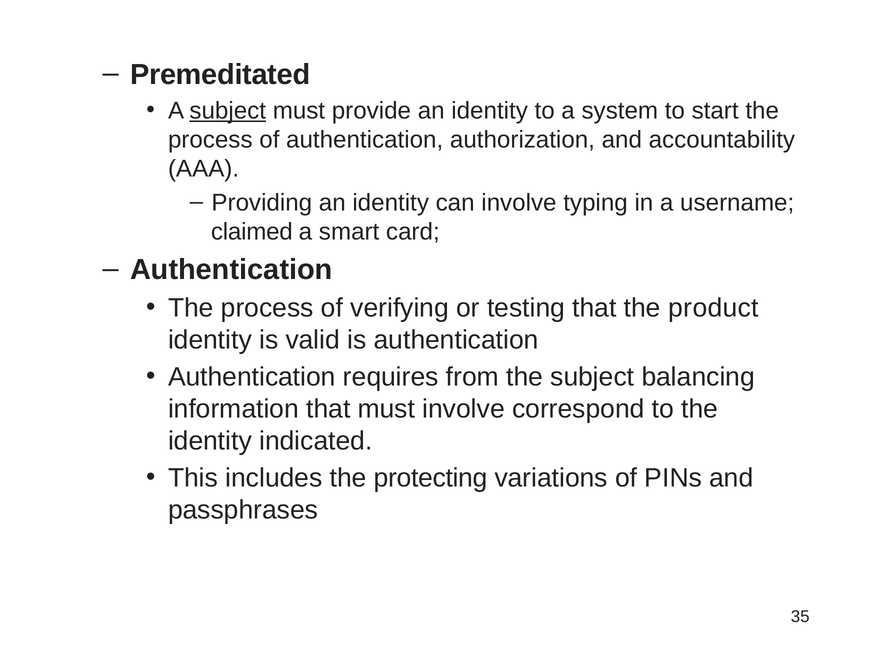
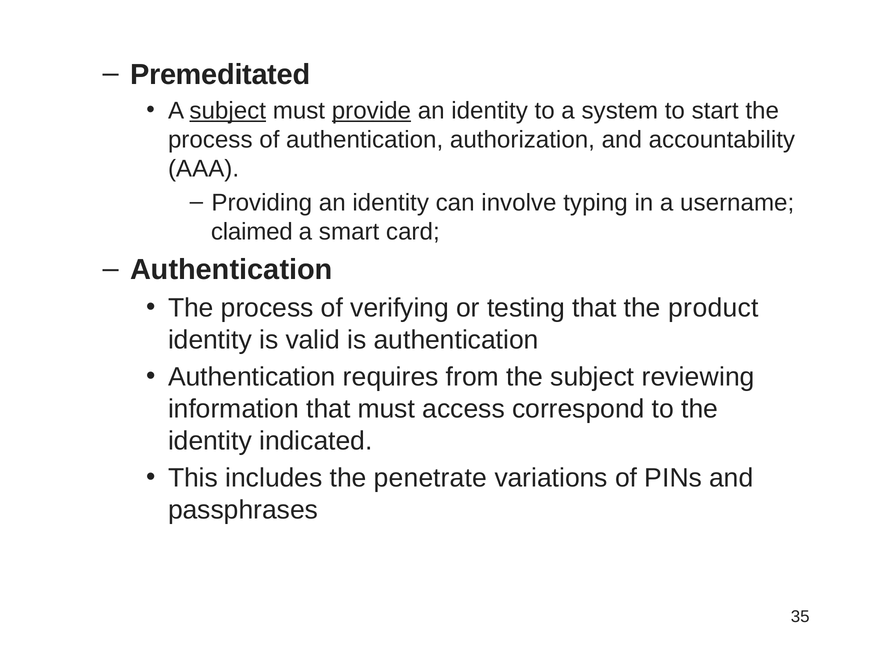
provide underline: none -> present (371, 111)
balancing: balancing -> reviewing (698, 377)
must involve: involve -> access (464, 409)
protecting: protecting -> penetrate (430, 478)
